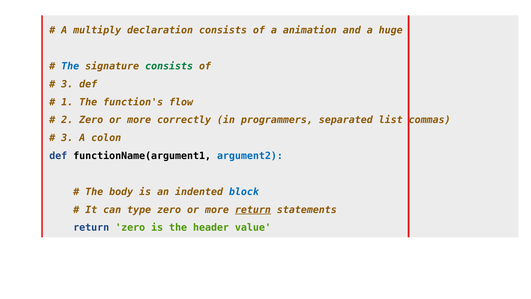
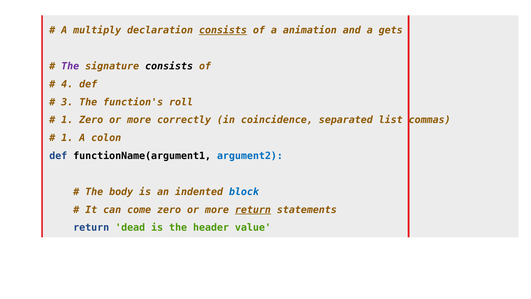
consists underline: none -> present (223, 30)
huge: huge -> gets (391, 30)
The colour: blue -> purple (70, 66)
consists colour: green -> black (169, 66)
3: 3 -> 4 (67, 84)
1: 1 -> 3 (67, 102)
flow: flow -> roll (181, 102)
2: 2 -> 1 (67, 120)
programmers: programmers -> coincidence (277, 120)
3: 3 -> 1 (67, 138)
type: type -> come (139, 209)
return zero: zero -> dead (130, 227)
